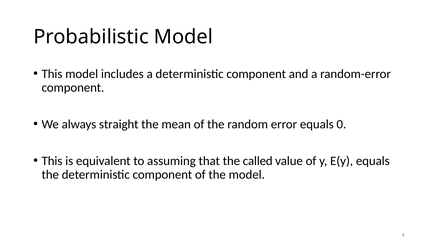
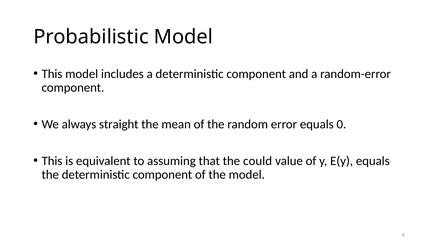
called: called -> could (258, 161)
